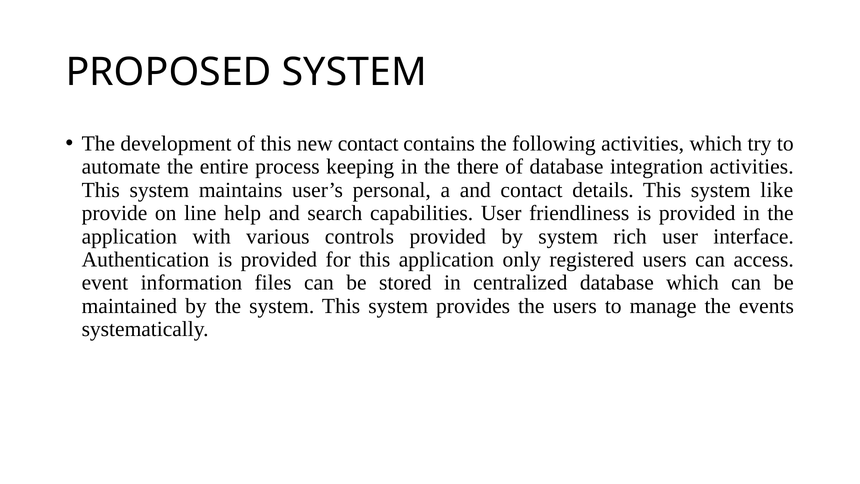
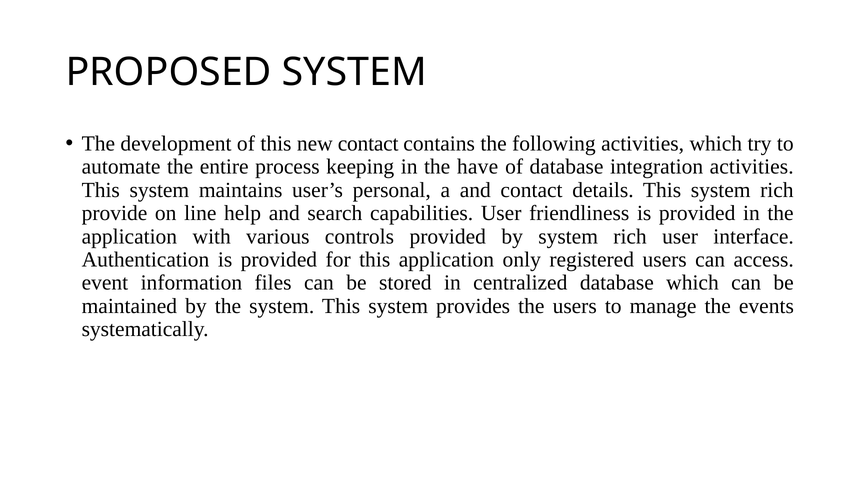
there: there -> have (478, 167)
This system like: like -> rich (777, 190)
